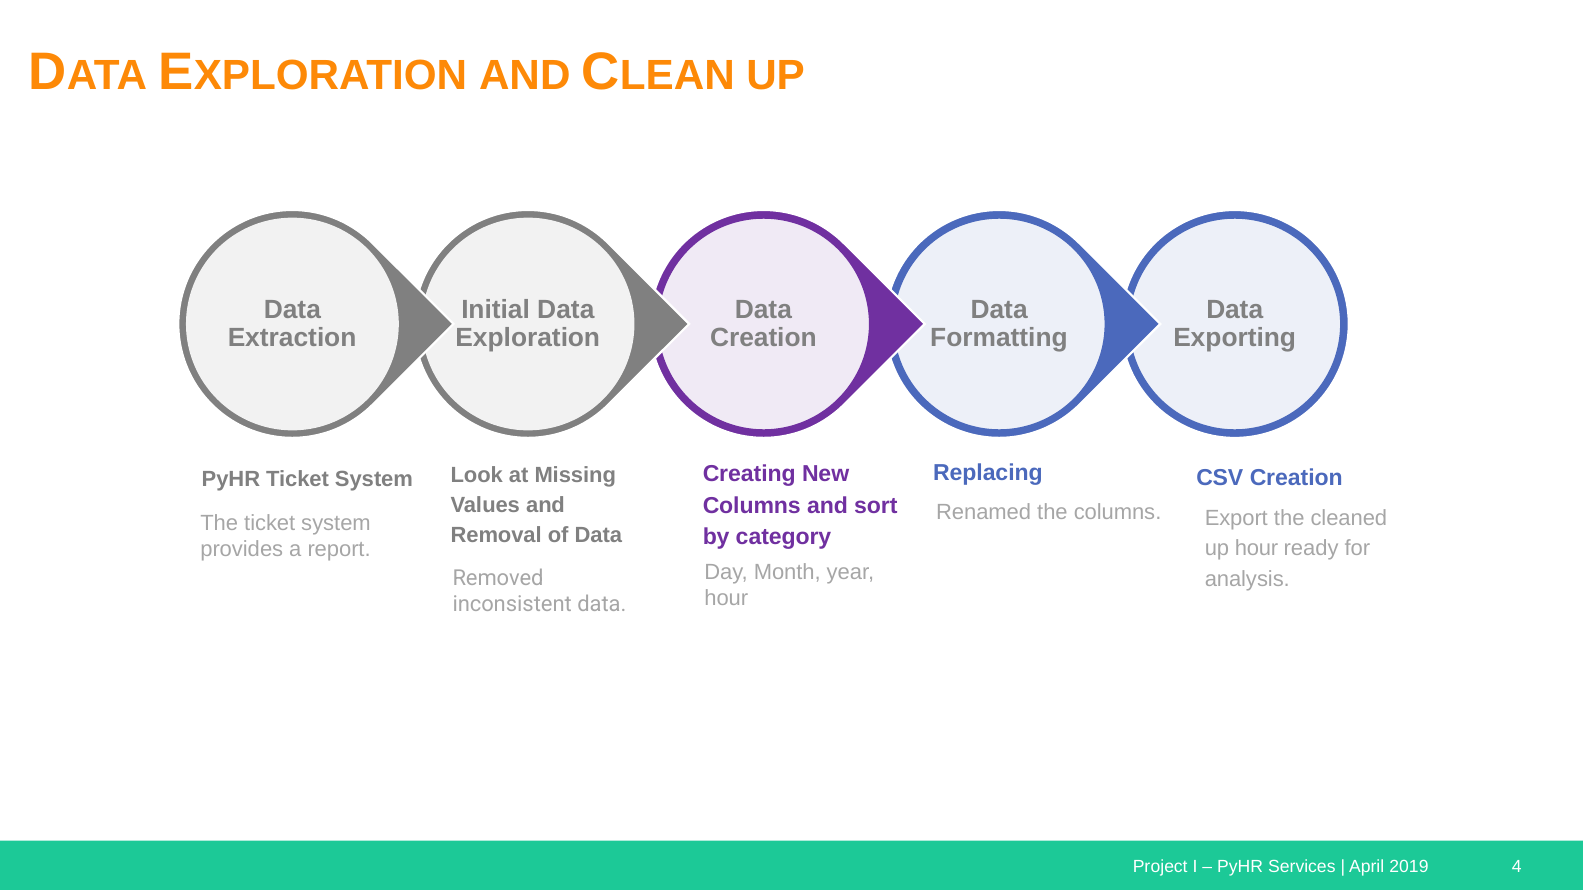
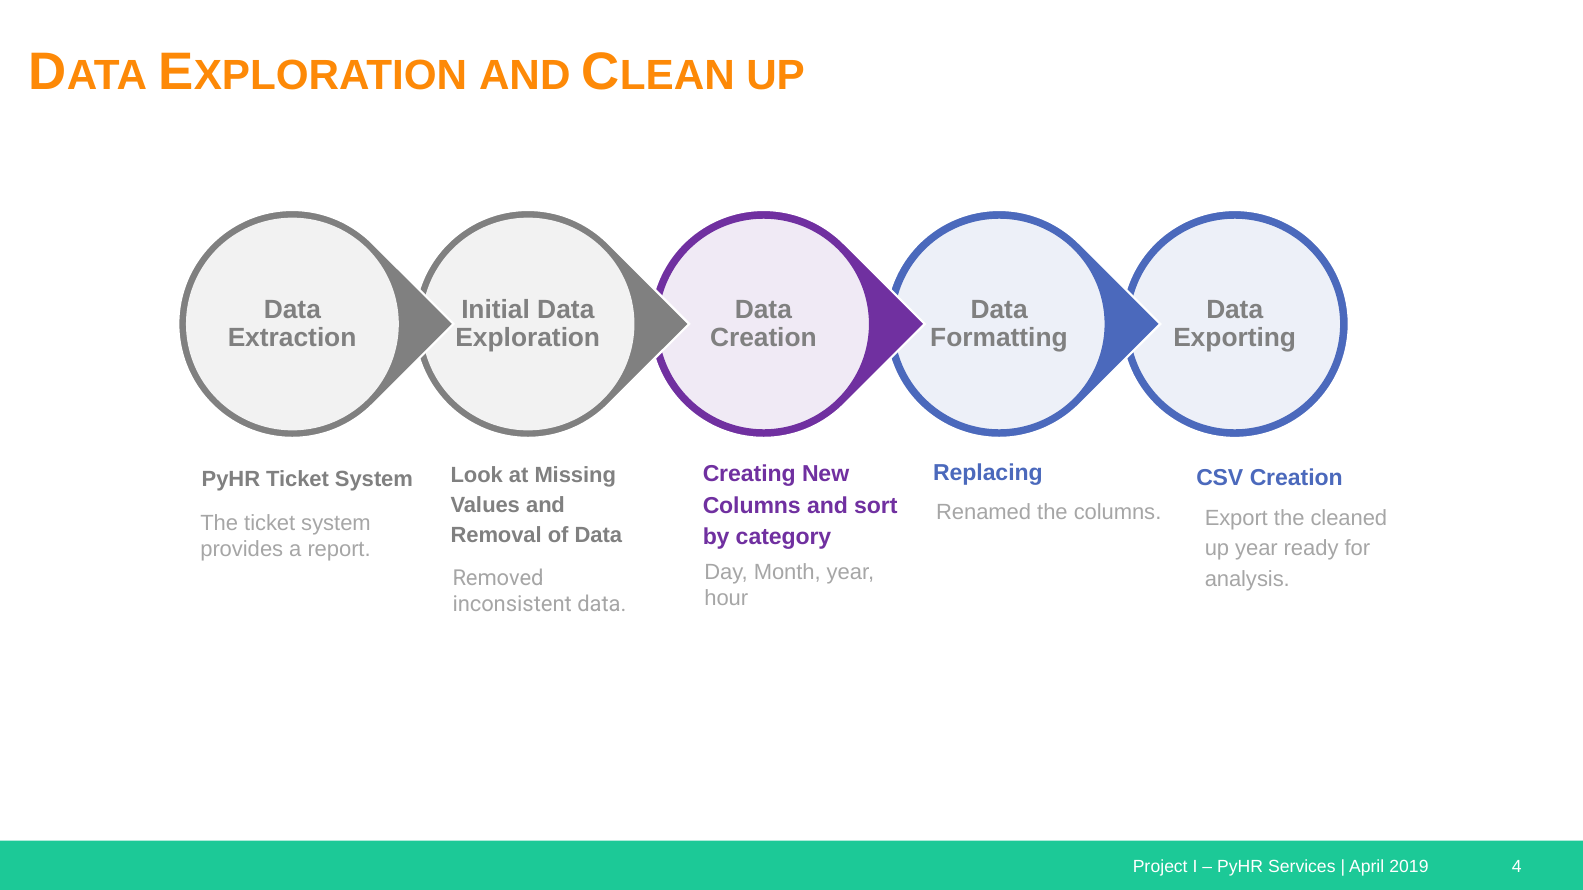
up hour: hour -> year (1256, 549)
